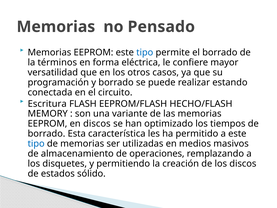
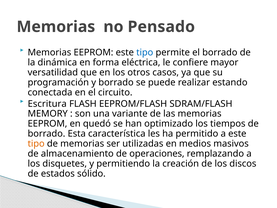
términos: términos -> dinámica (57, 62)
HECHO/FLASH: HECHO/FLASH -> SDRAM/FLASH (201, 104)
en discos: discos -> quedó (97, 124)
tipo colour: blue -> orange (36, 144)
